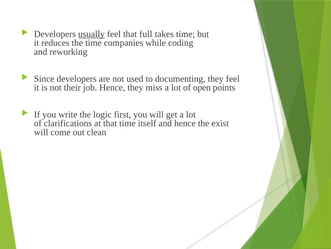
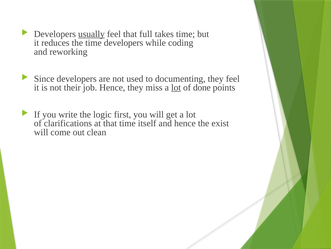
time companies: companies -> developers (124, 43)
lot underline: none -> present (176, 87)
open: open -> done (202, 87)
